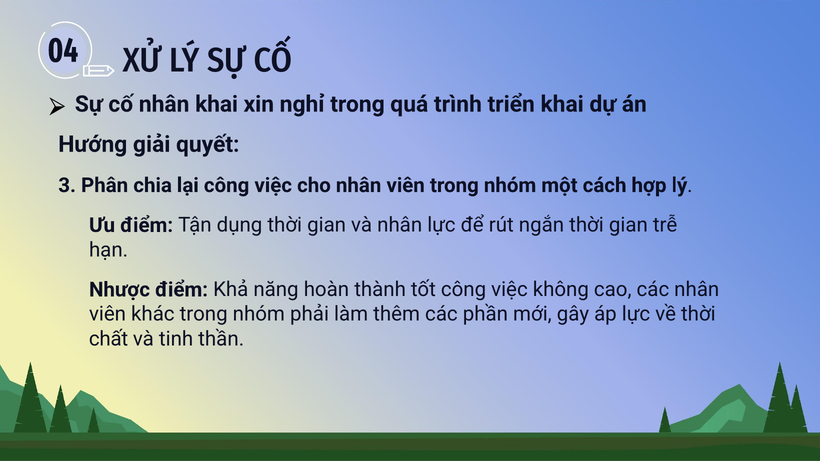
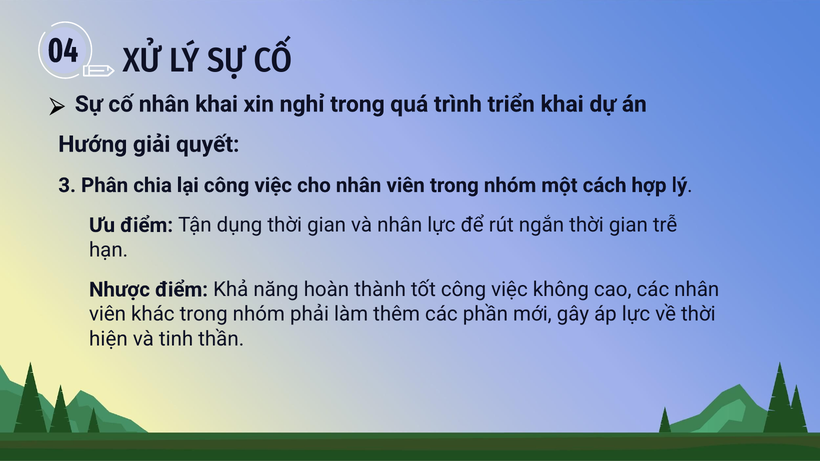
chất: chất -> hiện (108, 339)
